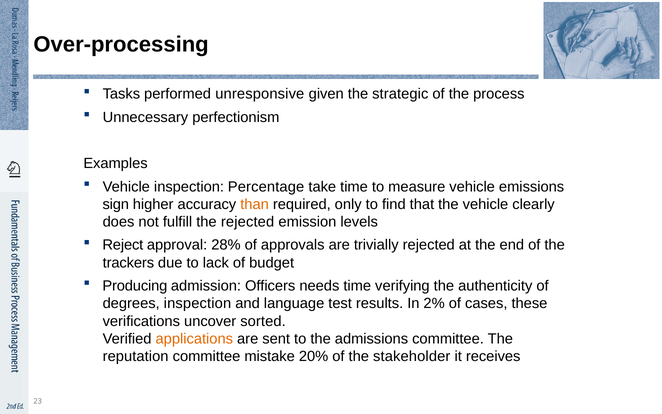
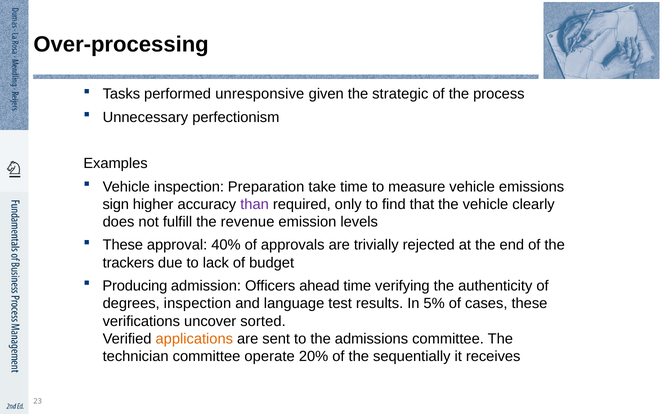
Percentage: Percentage -> Preparation (266, 187)
than colour: orange -> purple (255, 204)
the rejected: rejected -> revenue (248, 222)
Reject: Reject -> These (123, 245)
28%: 28% -> 40% (226, 245)
needs: needs -> ahead (319, 286)
2%: 2% -> 5% (434, 303)
reputation: reputation -> technician (136, 356)
mistake: mistake -> operate (270, 356)
stakeholder: stakeholder -> sequentially (412, 356)
